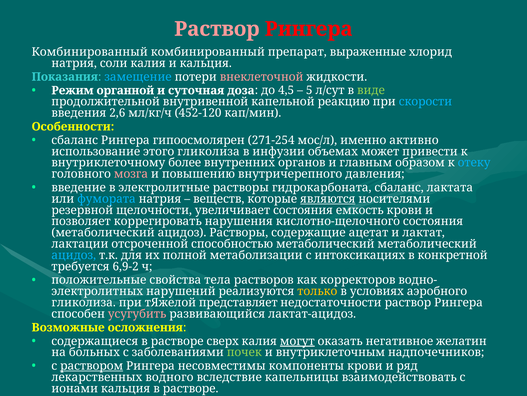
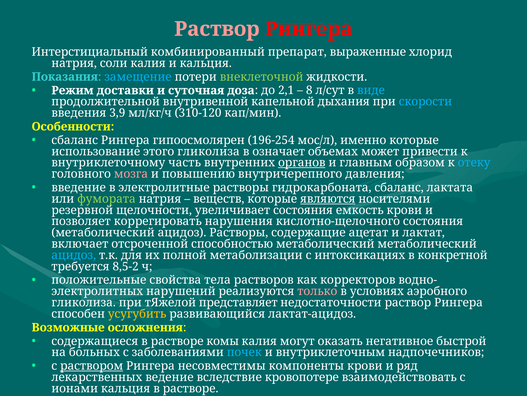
Комбинированный: Комбинированный -> Интерстициальный (90, 52)
внеклеточной colour: pink -> light green (262, 77)
органной: органной -> доставки (125, 90)
4,5: 4,5 -> 2,1 (286, 90)
5: 5 -> 8 (309, 90)
виде colour: light green -> light blue (371, 90)
реакцию: реакцию -> дыхания (344, 102)
2,6: 2,6 -> 3,9 (117, 113)
452-120: 452-120 -> 310-120 (198, 113)
271-254: 271-254 -> 196-254 (271, 140)
именно активно: активно -> которые (414, 140)
инфузии: инфузии -> означает (279, 151)
более: более -> часть (185, 162)
органов underline: none -> present (302, 162)
фумората colour: light blue -> light green (106, 199)
лактации: лактации -> включает (80, 243)
6,9-2: 6,9-2 -> 8,5-2 (126, 266)
только colour: yellow -> pink (317, 291)
усугубить colour: pink -> yellow (137, 313)
сверх: сверх -> комы (223, 340)
могут underline: present -> none (297, 340)
желатин: желатин -> быстрой (461, 340)
почек colour: light green -> light blue (244, 352)
водного: водного -> ведение (169, 377)
капельницы: капельницы -> кровопотере (302, 377)
